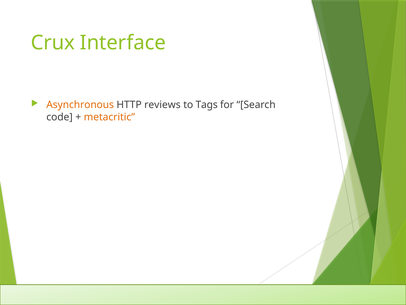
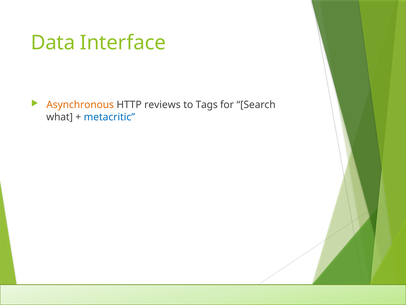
Crux: Crux -> Data (53, 43)
code: code -> what (60, 117)
metacritic colour: orange -> blue (109, 117)
